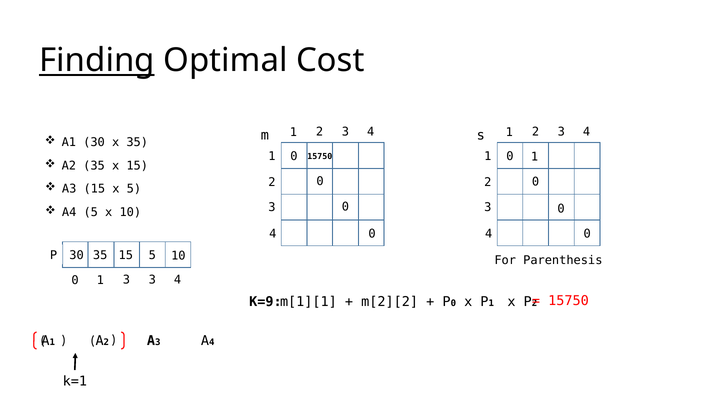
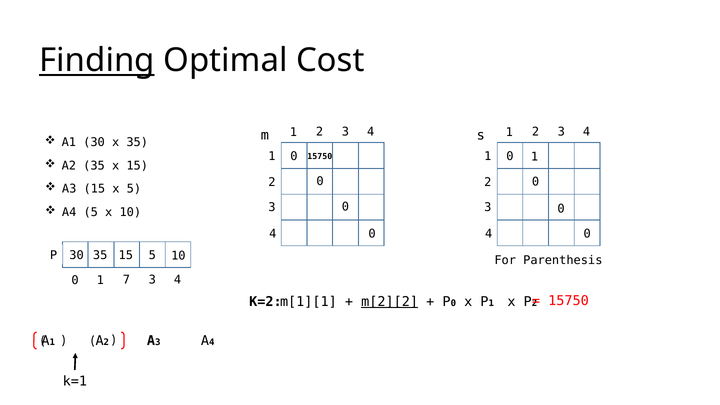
0 3: 3 -> 7 (126, 280)
K=9: K=9 -> K=2 (265, 302)
m[2][2 underline: none -> present (390, 302)
